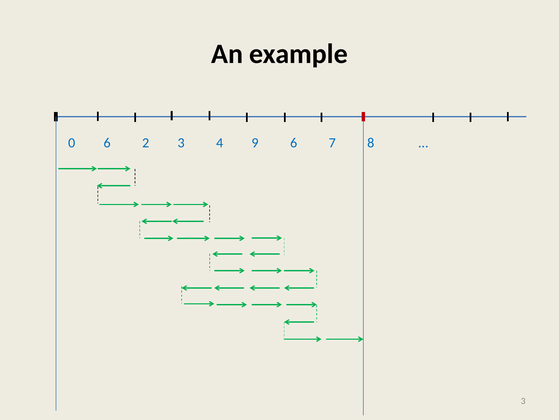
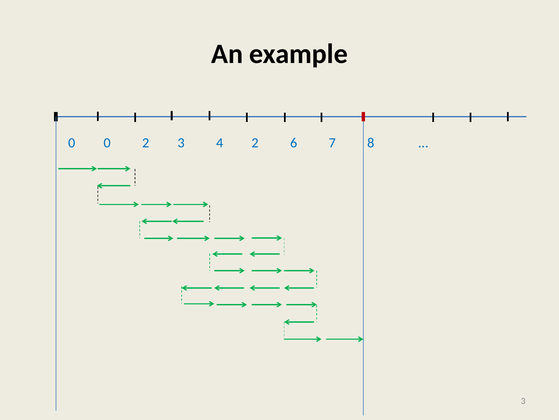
0 6: 6 -> 0 (107, 143)
4 9: 9 -> 2 (255, 143)
